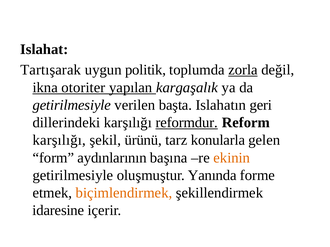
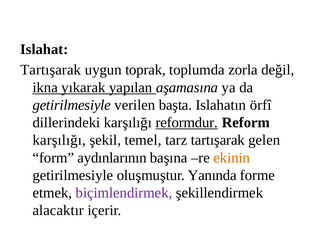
politik: politik -> toprak (145, 70)
zorla underline: present -> none (243, 70)
otoriter: otoriter -> yıkarak (83, 88)
kargaşalık: kargaşalık -> aşamasına (187, 88)
geri: geri -> örfî (261, 105)
ürünü: ürünü -> temel (143, 140)
tarz konularla: konularla -> tartışarak (218, 140)
biçimlendirmek colour: orange -> purple (124, 193)
idaresine: idaresine -> alacaktır (58, 211)
